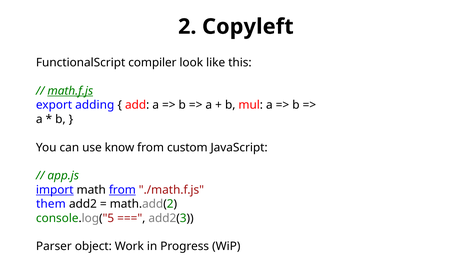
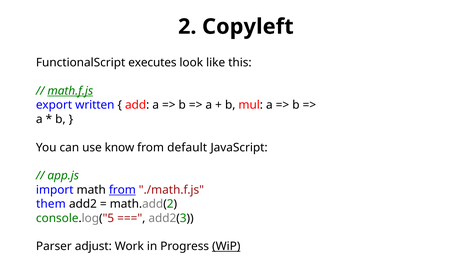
compiler: compiler -> executes (152, 63)
adding: adding -> written (95, 105)
custom: custom -> default (187, 148)
import underline: present -> none (55, 190)
object: object -> adjust (93, 247)
WiP underline: none -> present (226, 247)
